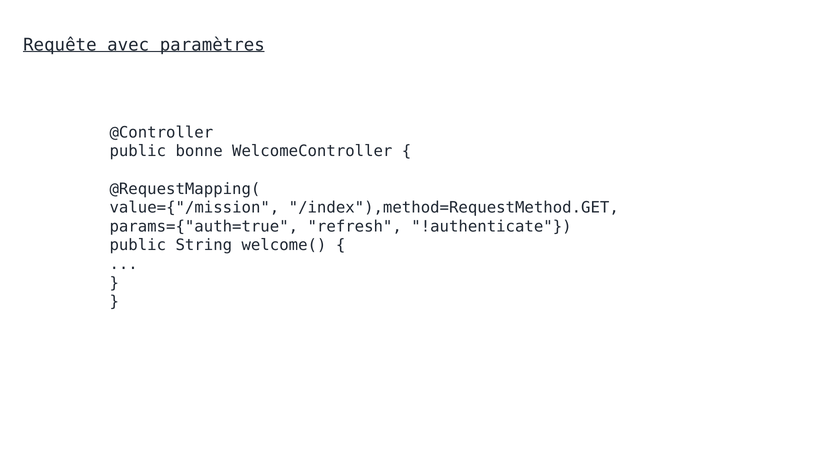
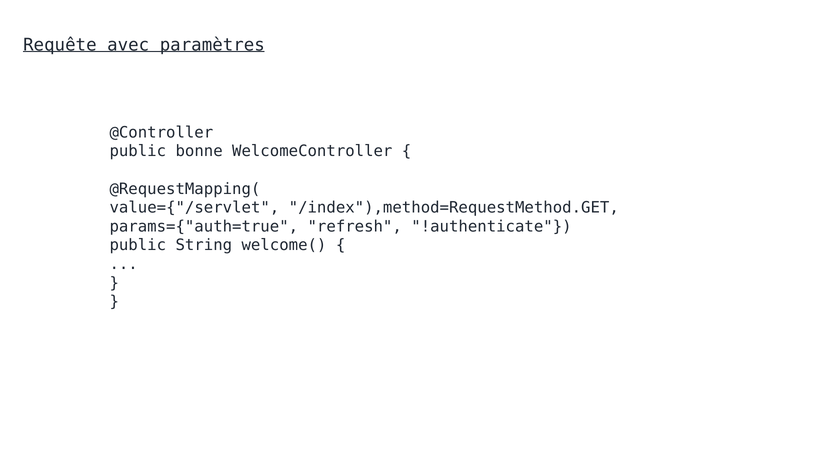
value={"/mission: value={"/mission -> value={"/servlet (194, 208)
